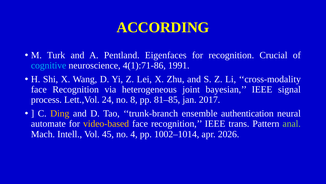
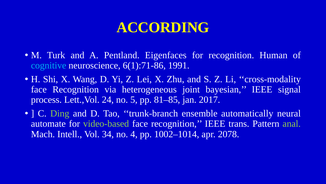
Crucial: Crucial -> Human (274, 55)
4(1):71-86: 4(1):71-86 -> 6(1):71-86 (144, 65)
8: 8 -> 5 (134, 100)
Ding colour: yellow -> light green (60, 113)
authentication: authentication -> automatically (247, 113)
video-based colour: yellow -> light green (106, 123)
45: 45 -> 34 (108, 134)
2026: 2026 -> 2078 (229, 134)
